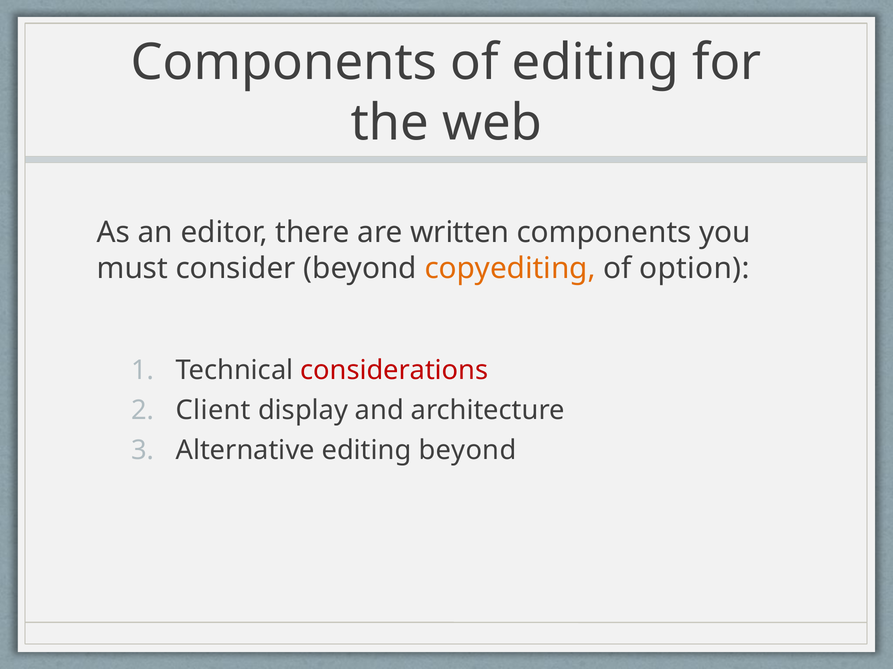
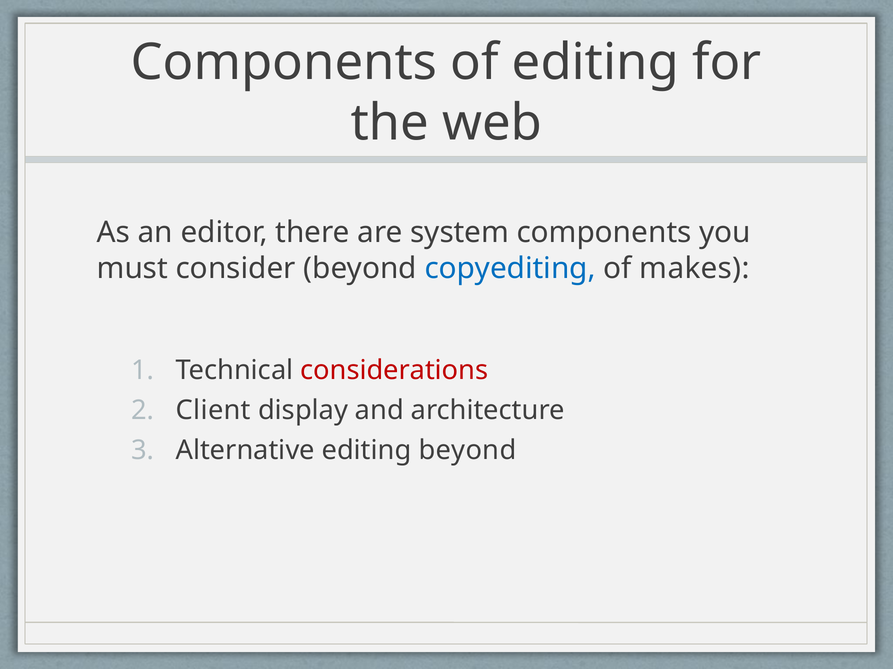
written: written -> system (460, 233)
copyediting colour: orange -> blue (510, 269)
option: option -> makes (695, 269)
